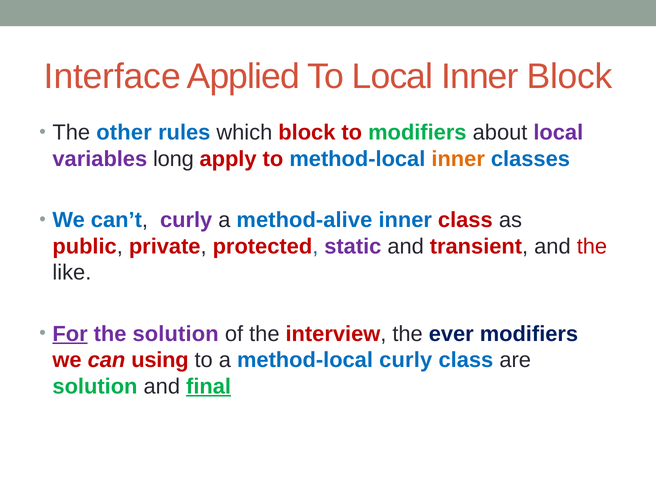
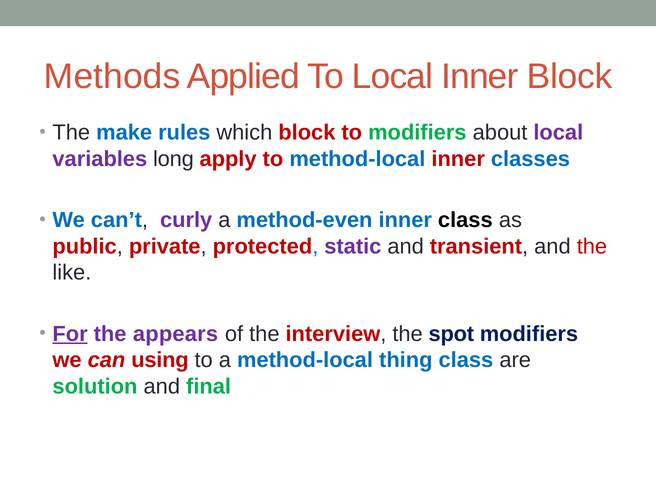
Interface: Interface -> Methods (112, 76)
other: other -> make (124, 133)
inner colour: orange -> red (458, 159)
method-alive: method-alive -> method-even (304, 220)
class colour: red -> black (465, 220)
the solution: solution -> appears (176, 334)
ever: ever -> spot (451, 334)
method-local curly: curly -> thing (406, 360)
final underline: present -> none (209, 386)
